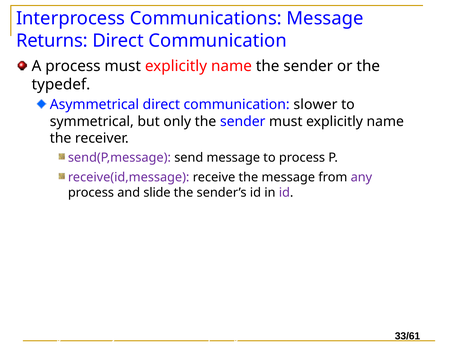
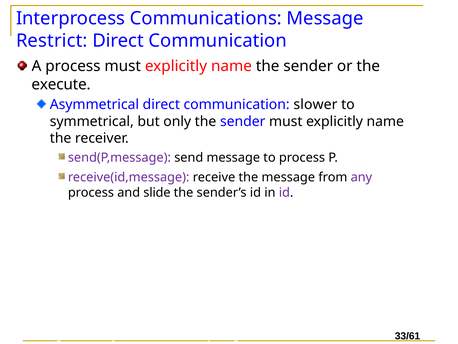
Returns: Returns -> Restrict (52, 41)
typedef: typedef -> execute (61, 84)
